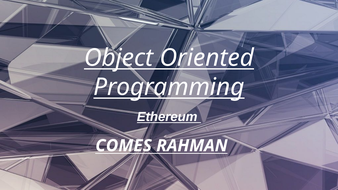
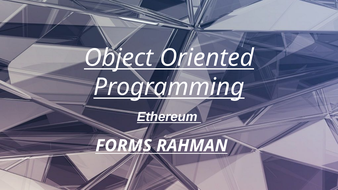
COMES: COMES -> FORMS (124, 146)
